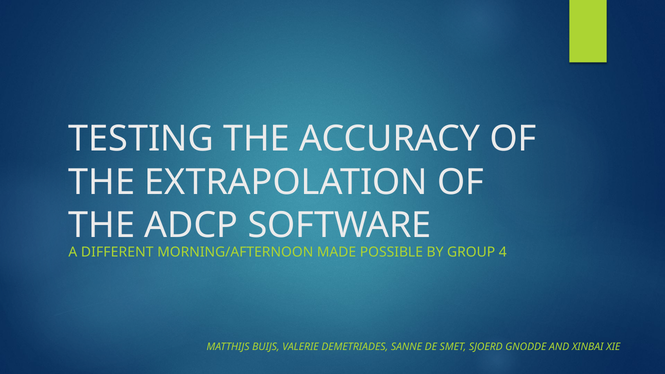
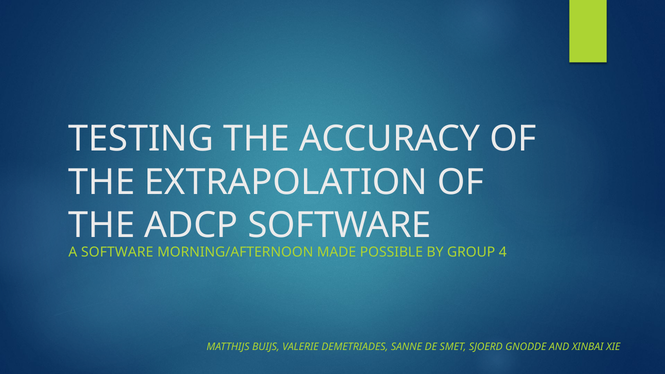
A DIFFERENT: DIFFERENT -> SOFTWARE (117, 252)
